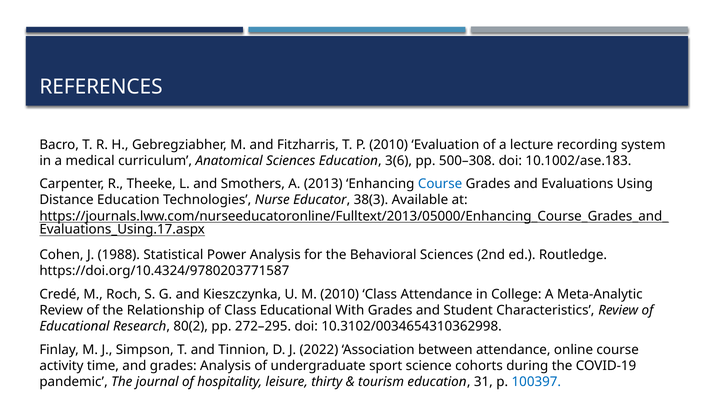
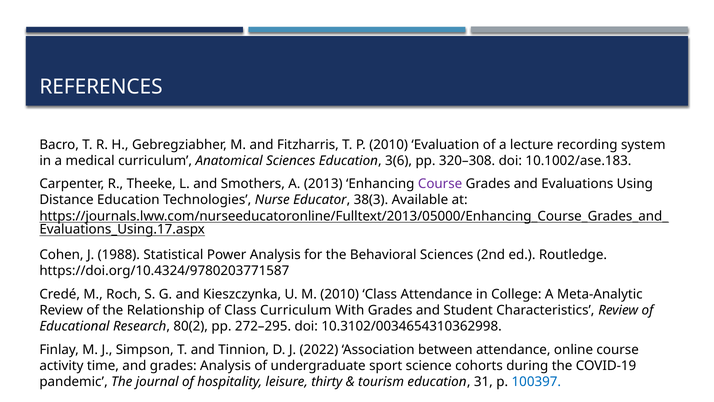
500–308: 500–308 -> 320–308 (467, 161)
Course colour: blue -> purple (440, 184)
Class Educational: Educational -> Curriculum (296, 310)
